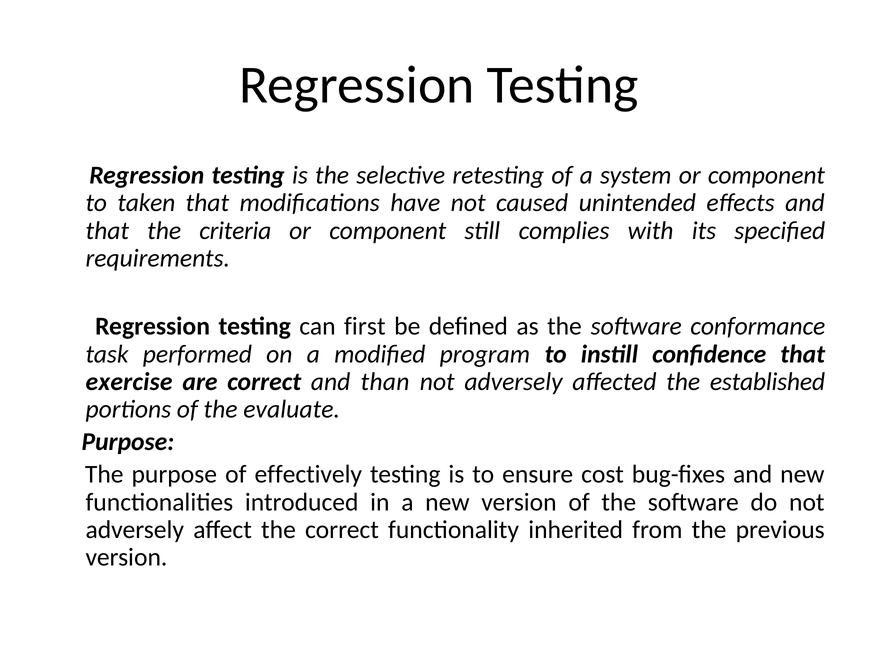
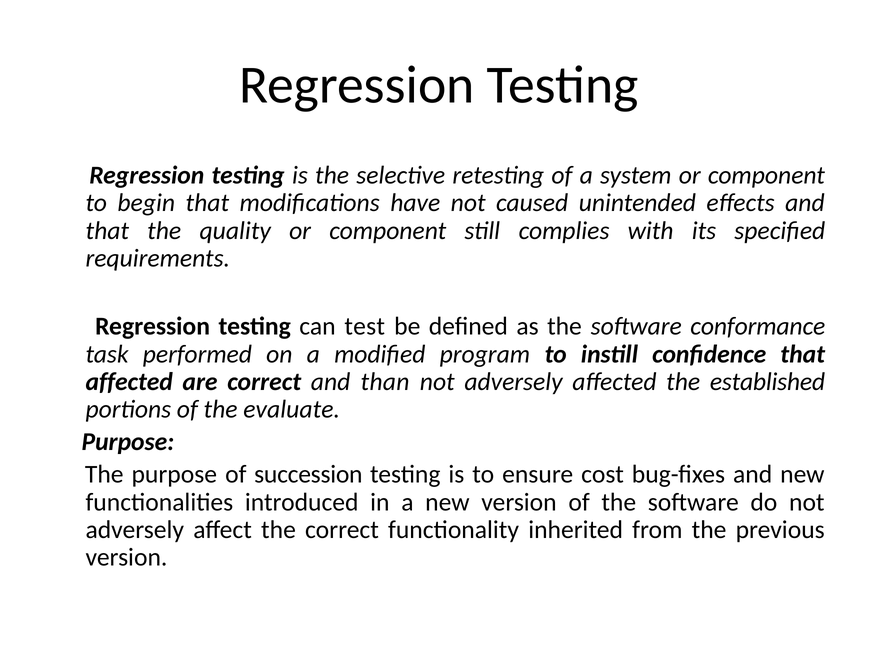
taken: taken -> begin (146, 203)
criteria: criteria -> quality (235, 231)
first: first -> test (365, 326)
exercise: exercise -> affected (129, 381)
effectively: effectively -> succession (308, 474)
